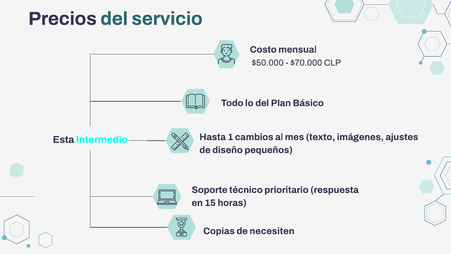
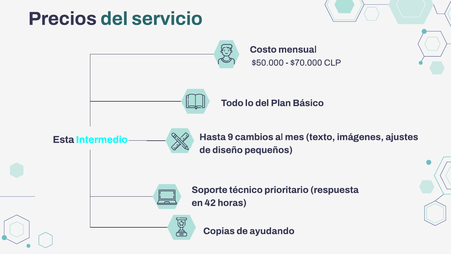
1: 1 -> 9 (230, 137)
15: 15 -> 42 (210, 203)
necesiten: necesiten -> ayudando (272, 231)
